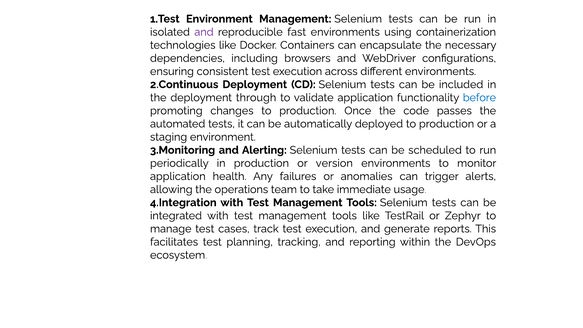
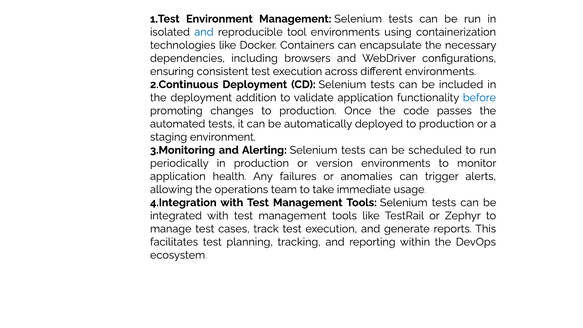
and colour: purple -> blue (204, 32)
fast: fast -> tool (297, 32)
through: through -> addition (256, 98)
